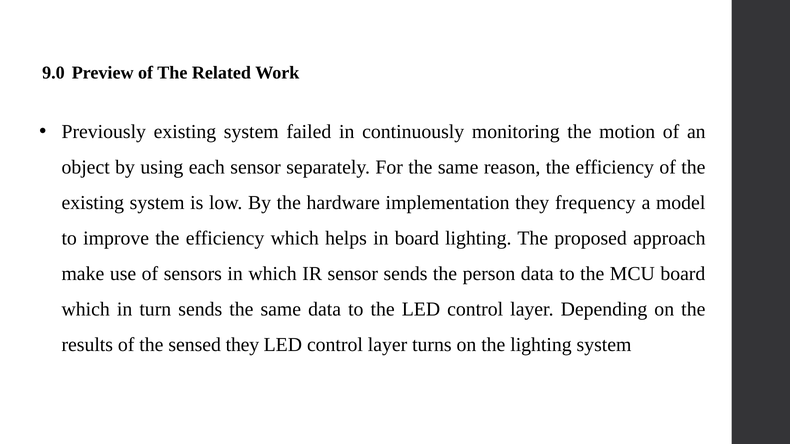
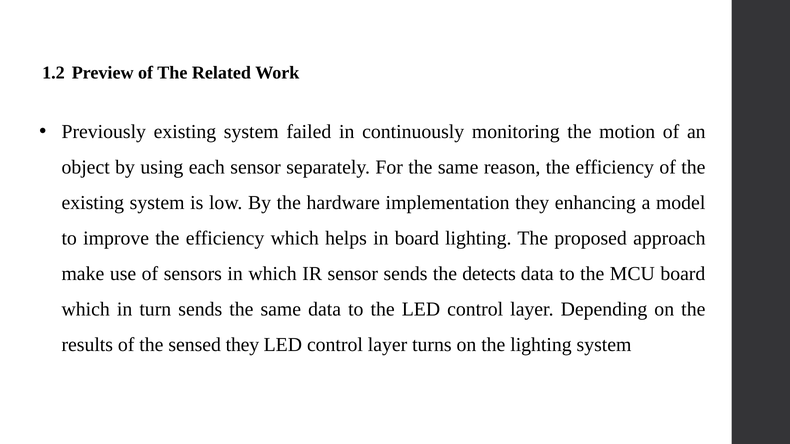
9.0: 9.0 -> 1.2 (53, 73)
frequency: frequency -> enhancing (595, 203)
person: person -> detects (489, 274)
